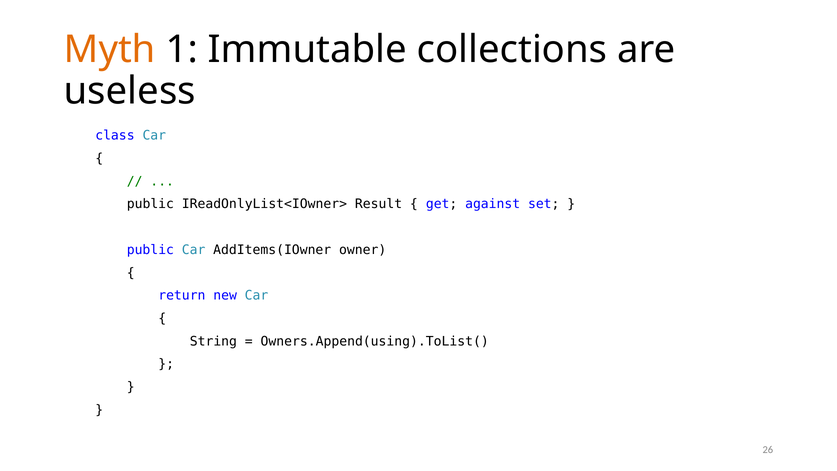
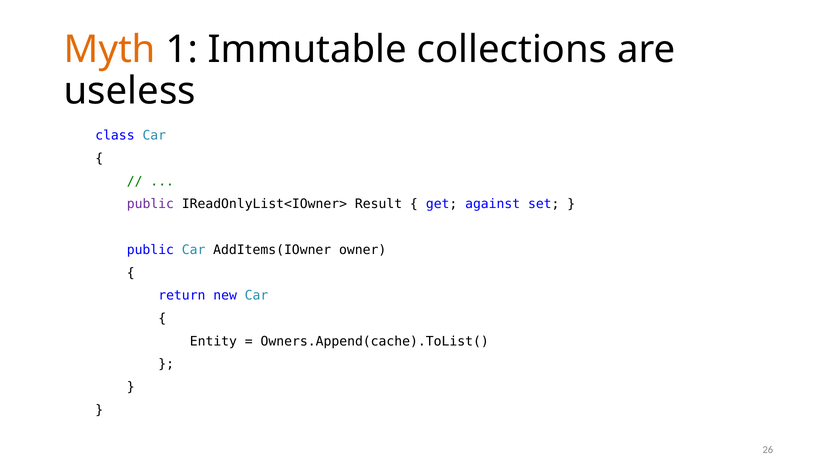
public colour: black -> purple (150, 204)
String: String -> Entity (213, 341)
Owners.Append(using).ToList(: Owners.Append(using).ToList( -> Owners.Append(cache).ToList( (375, 341)
